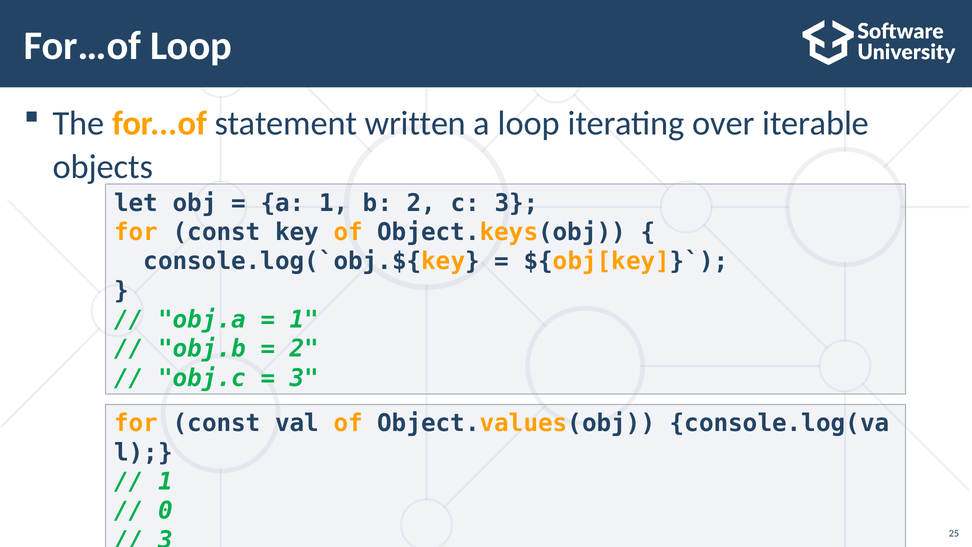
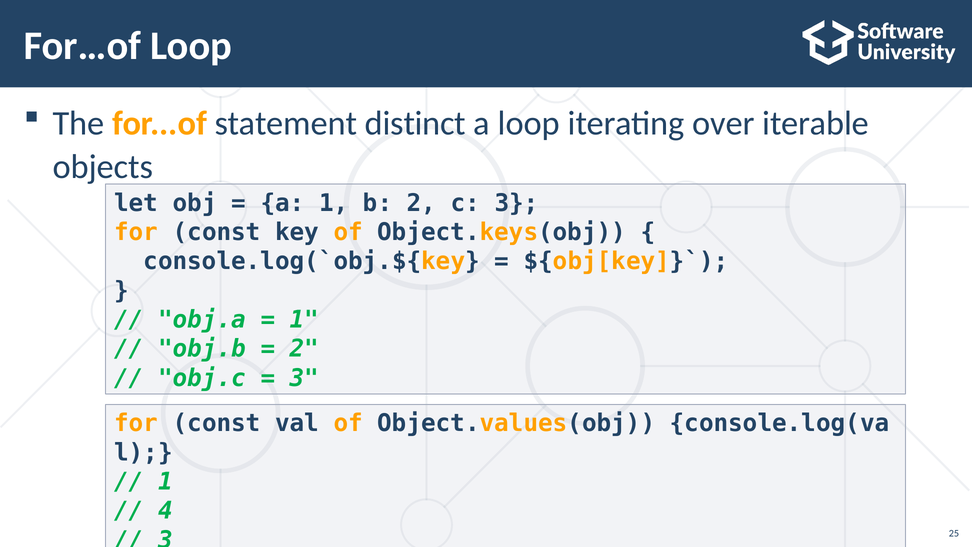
written: written -> distinct (415, 123)
0: 0 -> 4 (165, 511)
